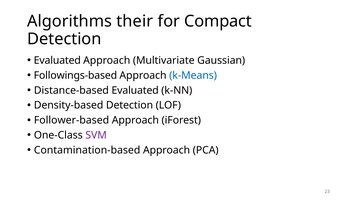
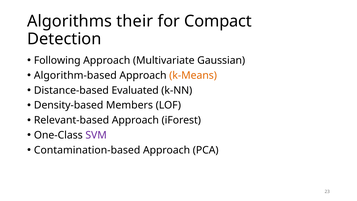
Evaluated: Evaluated -> Following (57, 60)
Followings-based: Followings-based -> Algorithm-based (75, 75)
k-Means colour: blue -> orange (193, 75)
Density-based Detection: Detection -> Members (129, 105)
Follower-based: Follower-based -> Relevant-based (72, 120)
